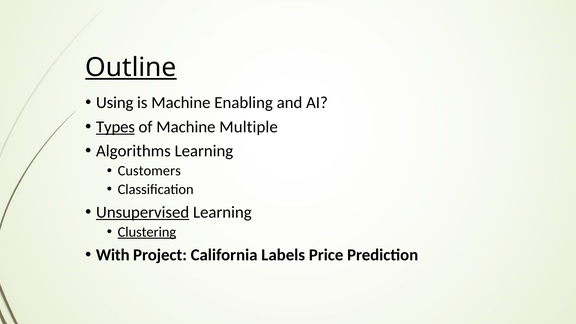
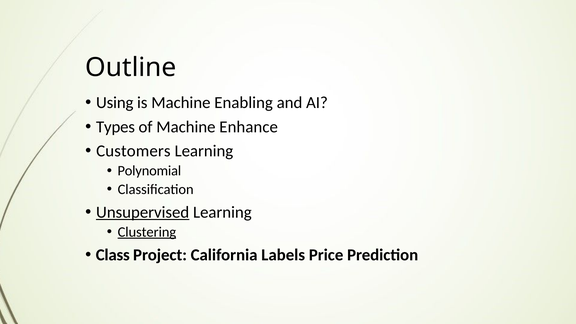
Outline underline: present -> none (131, 67)
Types underline: present -> none (115, 127)
Multiple: Multiple -> Enhance (249, 127)
Algorithms: Algorithms -> Customers (133, 151)
Customers: Customers -> Polynomial (149, 171)
With: With -> Class (113, 255)
